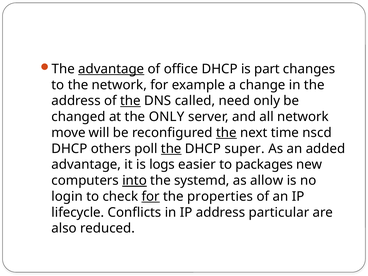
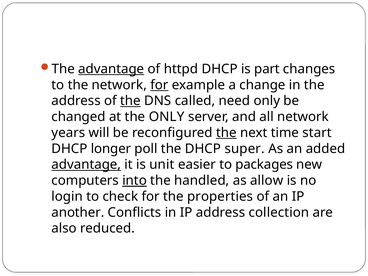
office: office -> httpd (181, 69)
for underline: none -> present (159, 85)
move: move -> years (68, 133)
nscd: nscd -> start (317, 133)
others: others -> longer (111, 149)
the underline: present -> none (171, 149)
advantage underline: none -> present (86, 165)
logs: logs -> unit (162, 165)
systemd: systemd -> handled (202, 181)
for underline: present -> none (151, 196)
lifecycle: lifecycle -> another (78, 212)
particular: particular -> collection (279, 212)
